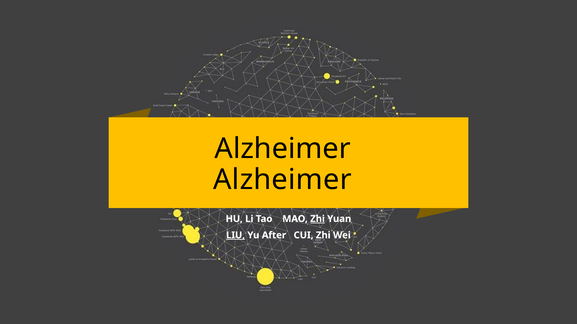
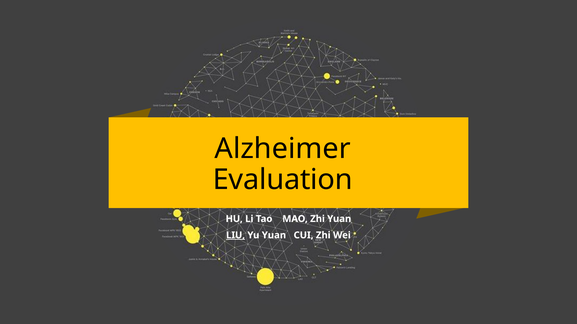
Alzheimer: Alzheimer -> Evaluation (283, 180)
Zhi underline: present -> none (318, 219)
Yu After: After -> Yuan (274, 236)
